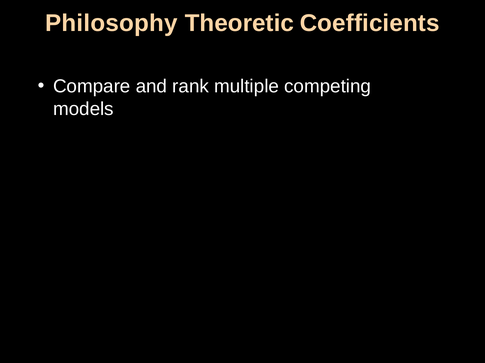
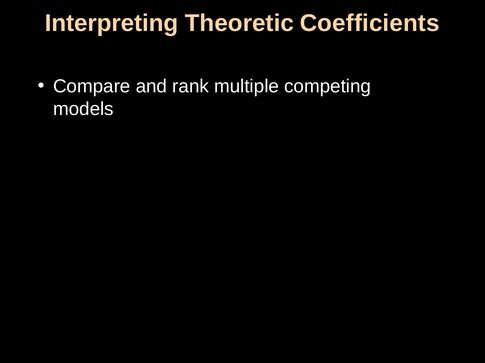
Philosophy: Philosophy -> Interpreting (112, 23)
